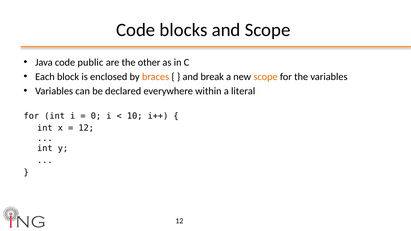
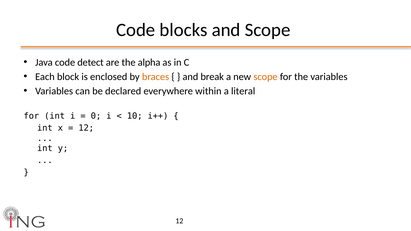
public: public -> detect (91, 62)
other: other -> alpha (149, 62)
